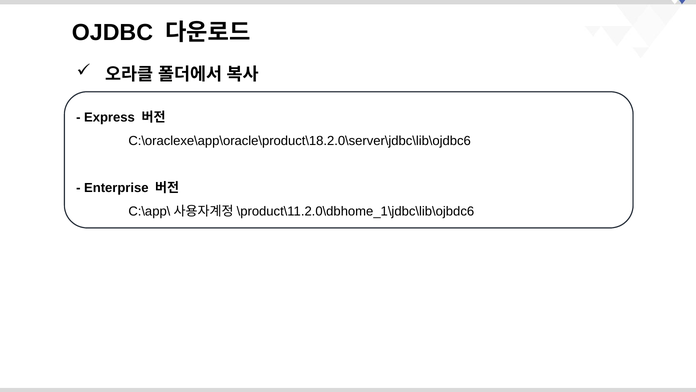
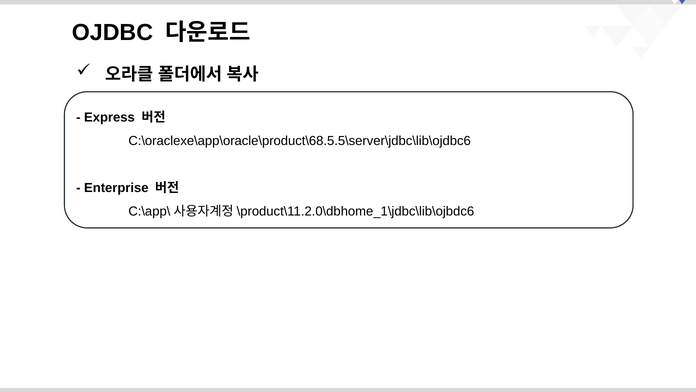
C:\oraclexe\app\oracle\product\18.2.0\server\jdbc\lib\ojdbc6: C:\oraclexe\app\oracle\product\18.2.0\server\jdbc\lib\ojdbc6 -> C:\oraclexe\app\oracle\product\68.5.5\server\jdbc\lib\ojdbc6 (300, 141)
